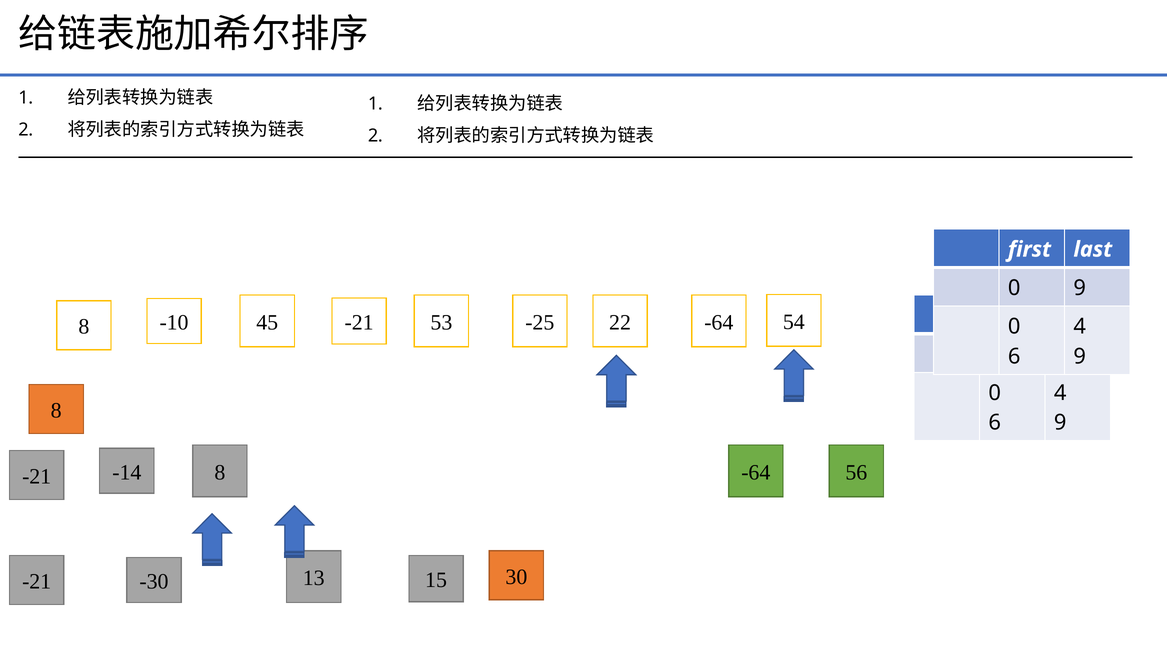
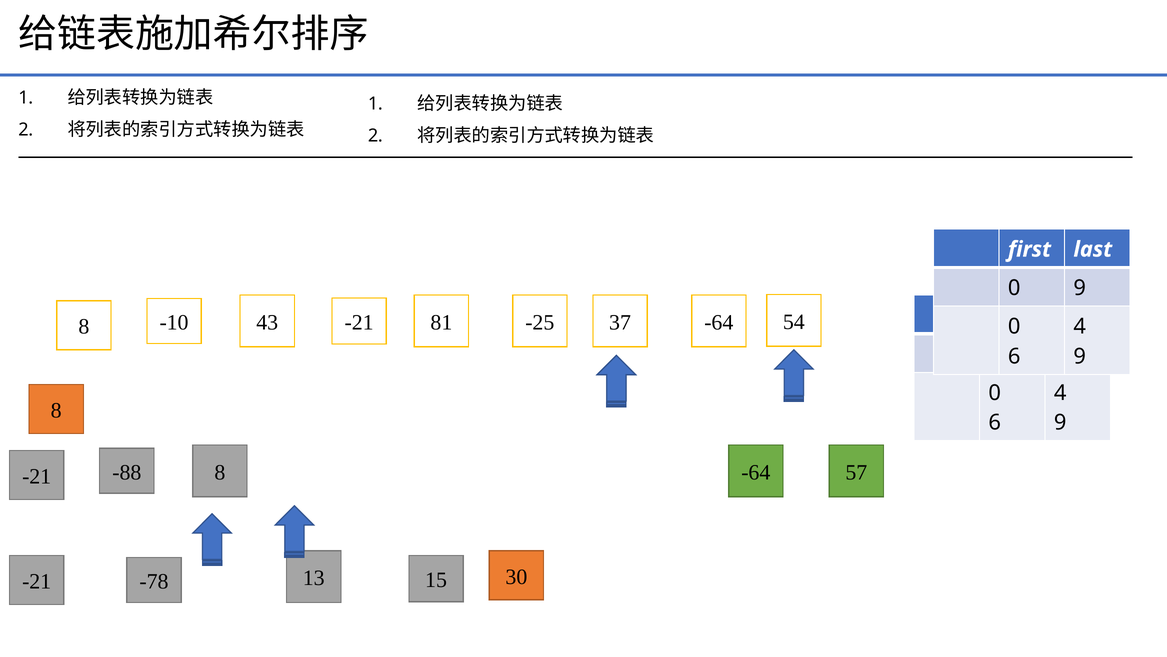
45: 45 -> 43 (267, 322)
53: 53 -> 81 (441, 322)
22: 22 -> 37 (620, 322)
-14: -14 -> -88 (127, 472)
56: 56 -> 57 (856, 472)
-30: -30 -> -78 (154, 581)
